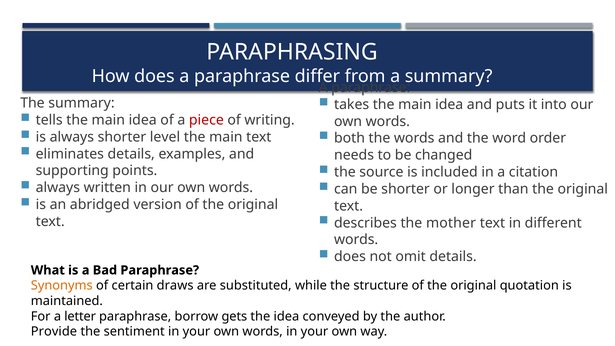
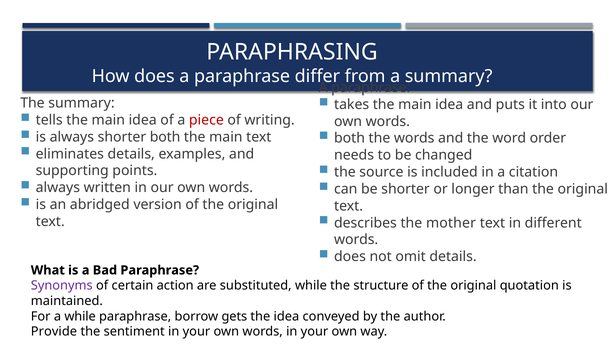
shorter level: level -> both (165, 137)
Synonyms colour: orange -> purple (62, 286)
draws: draws -> action (175, 286)
a letter: letter -> while (80, 316)
